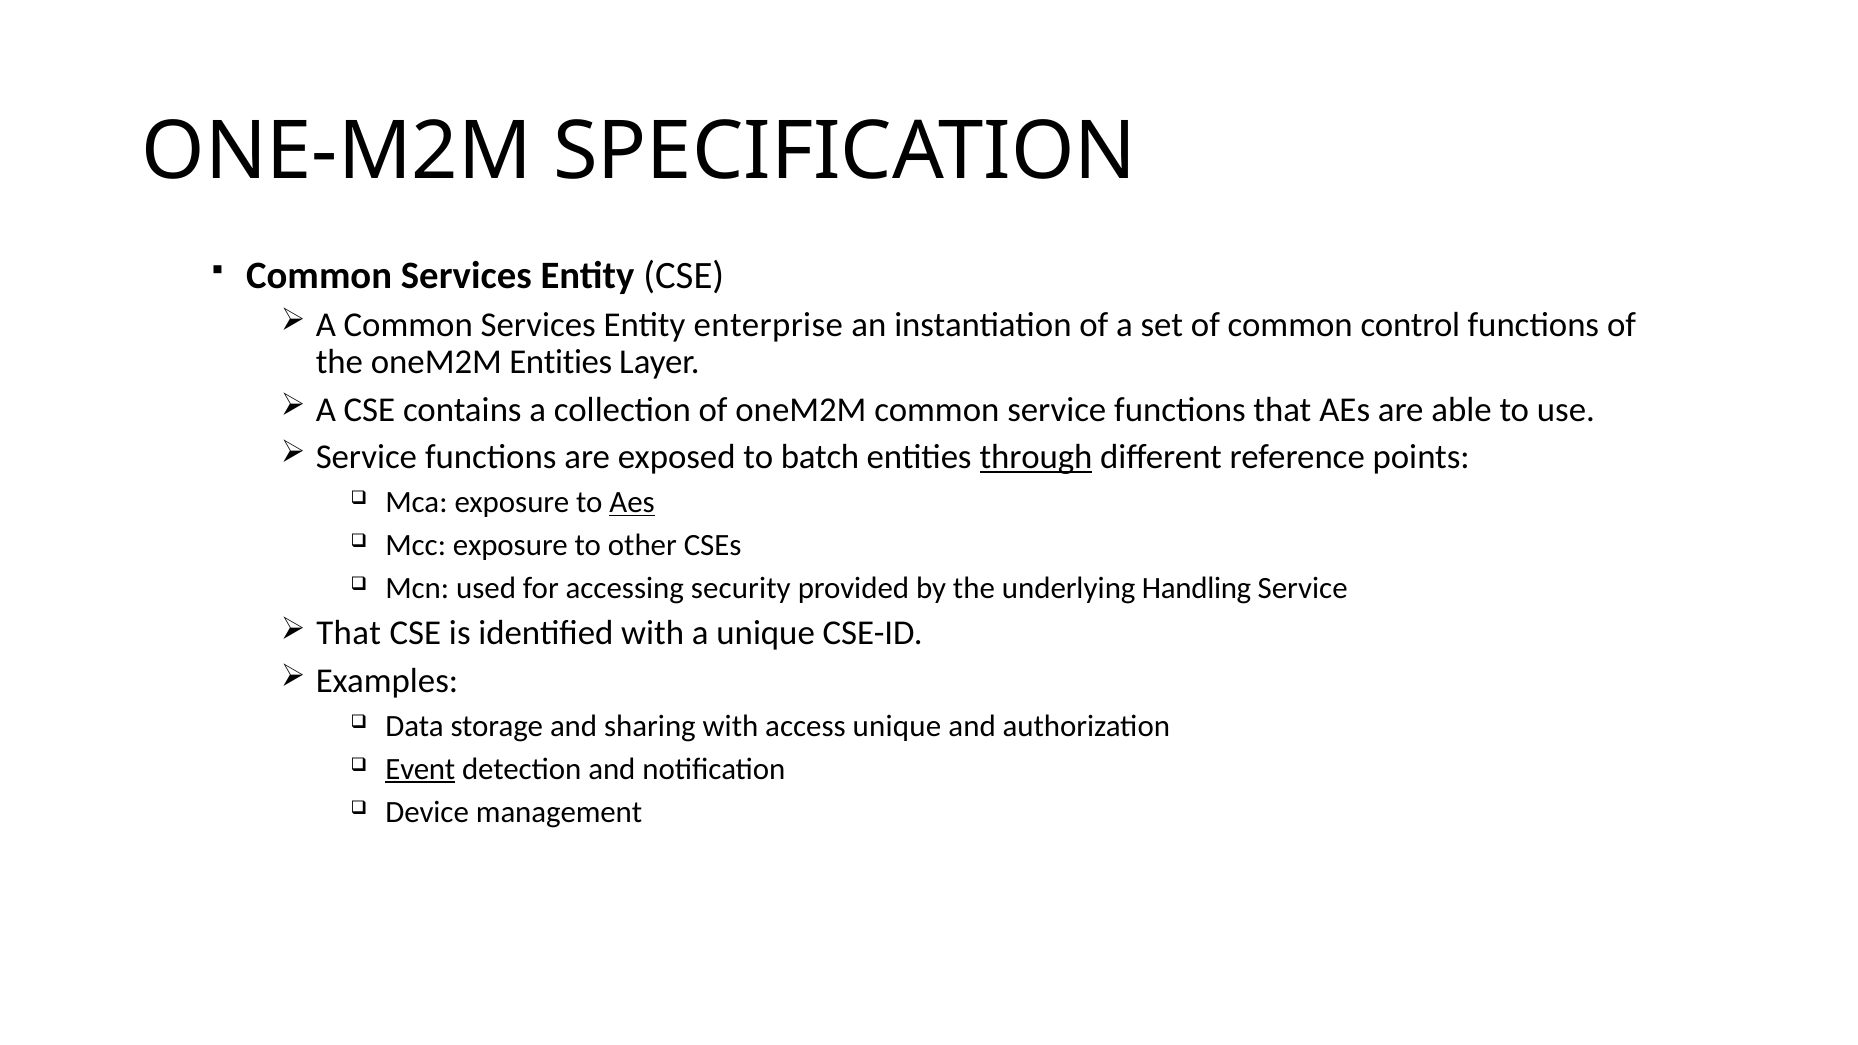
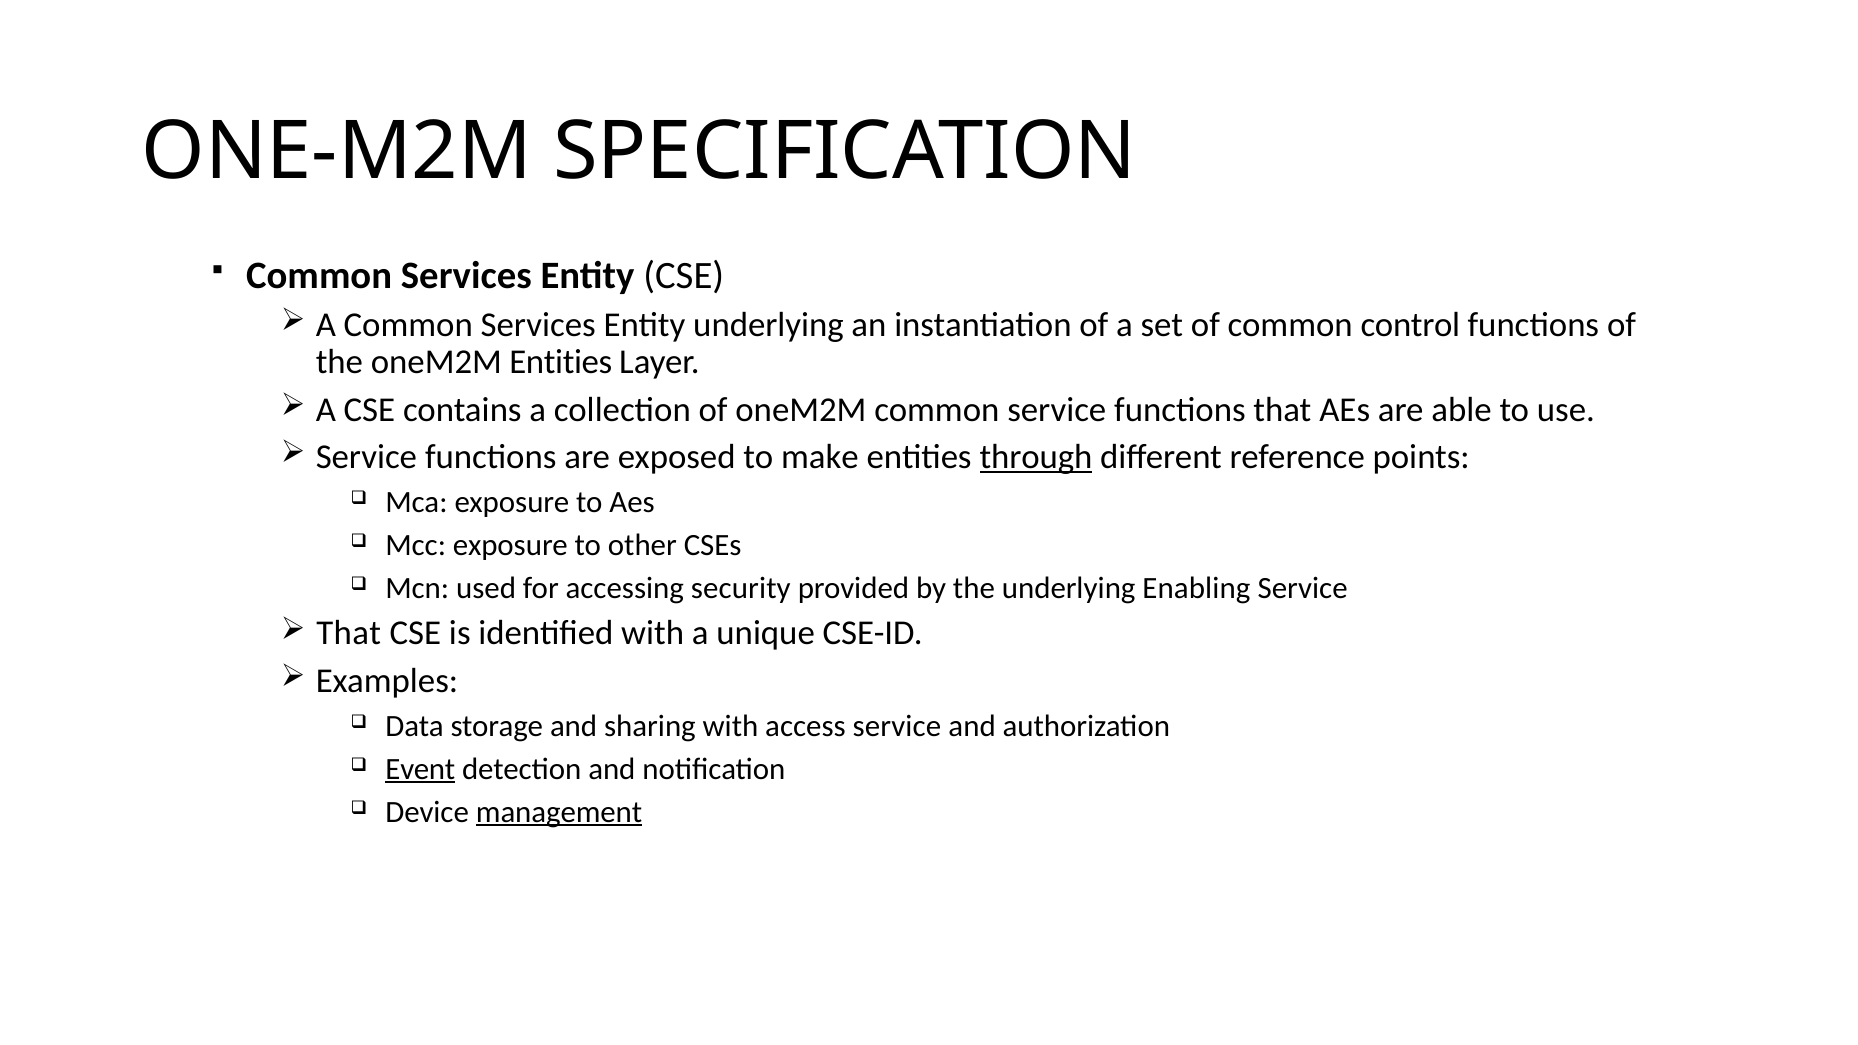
Entity enterprise: enterprise -> underlying (768, 325)
batch: batch -> make (820, 457)
Aes underline: present -> none (632, 502)
Handling: Handling -> Enabling (1196, 588)
access unique: unique -> service (897, 726)
management underline: none -> present (559, 812)
